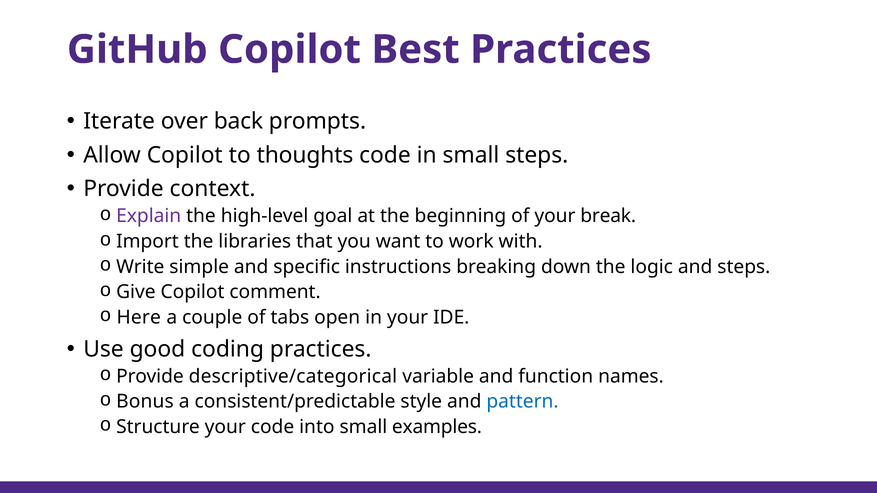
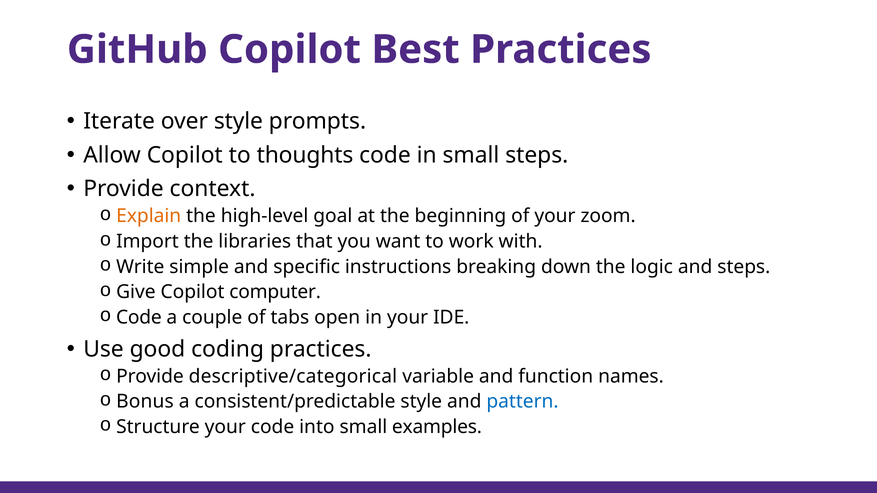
over back: back -> style (238, 121)
Explain colour: purple -> orange (149, 216)
break: break -> zoom (608, 216)
comment: comment -> computer (275, 292)
Here: Here -> Code (139, 317)
